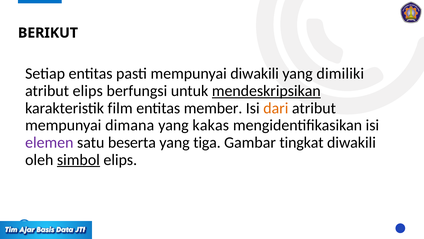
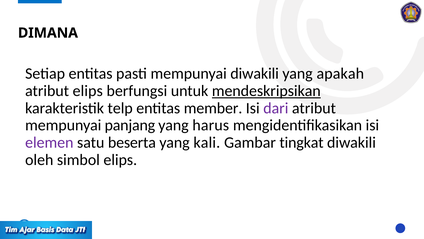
BERIKUT: BERIKUT -> DIMANA (48, 33)
dimiliki: dimiliki -> apakah (340, 74)
film: film -> telp (120, 108)
dari colour: orange -> purple (276, 108)
dimana: dimana -> panjang (130, 125)
kakas: kakas -> harus (211, 125)
tiga: tiga -> kali (207, 142)
simbol underline: present -> none (78, 159)
